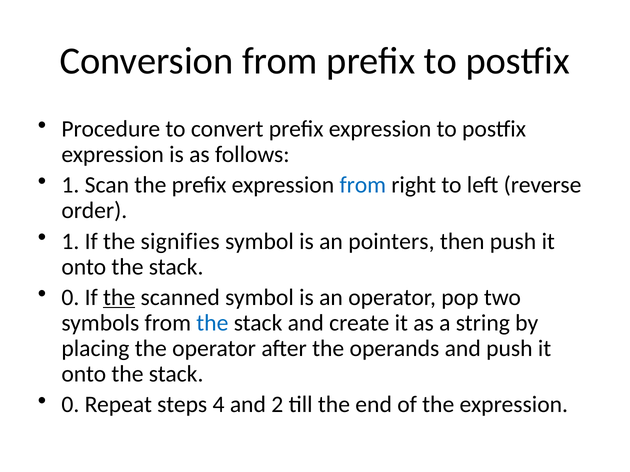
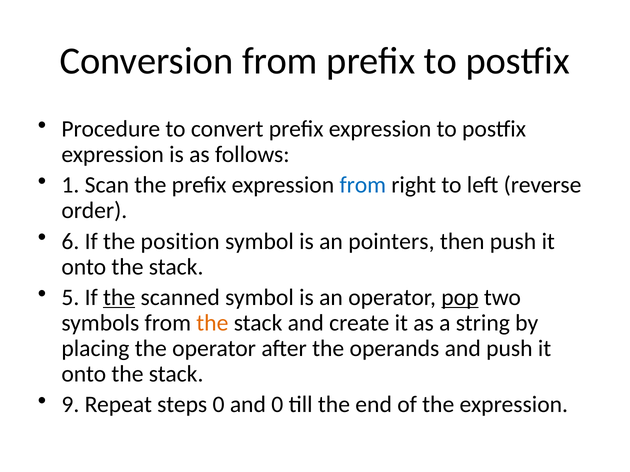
1: 1 -> 6 (70, 241)
signifies: signifies -> position (180, 241)
0: 0 -> 5 (70, 298)
pop underline: none -> present (460, 298)
the colour: blue -> orange (212, 323)
0: 0 -> 9 (70, 405)
steps 4: 4 -> 0 (219, 405)
and 2: 2 -> 0 (277, 405)
